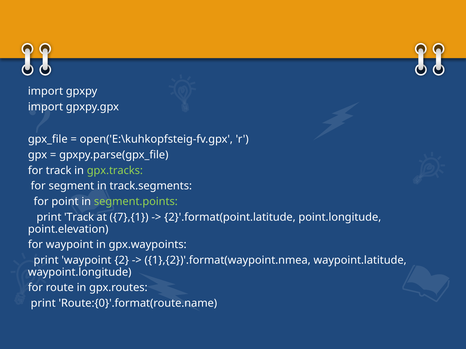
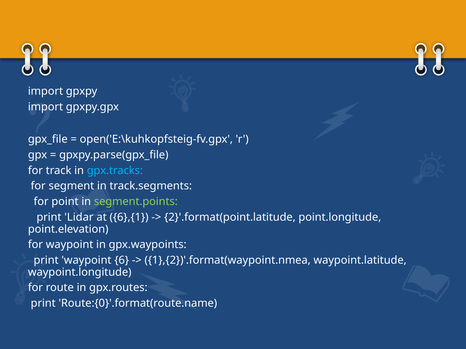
gpx.tracks colour: light green -> light blue (115, 171)
print Track: Track -> Lidar (79, 217)
7},{1: 7},{1 -> 6},{1 (129, 217)
2: 2 -> 6 (122, 261)
